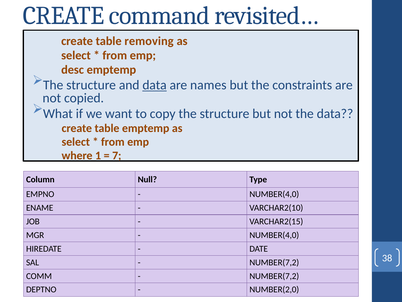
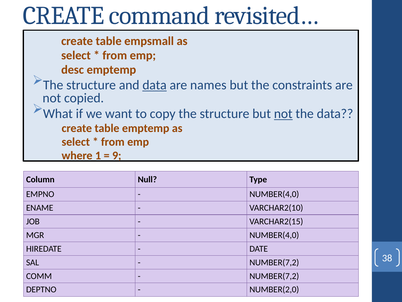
removing: removing -> empsmall (149, 41)
not underline: none -> present (283, 114)
7: 7 -> 9 (117, 155)
